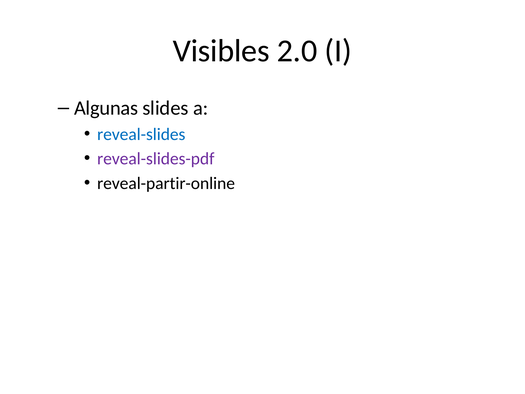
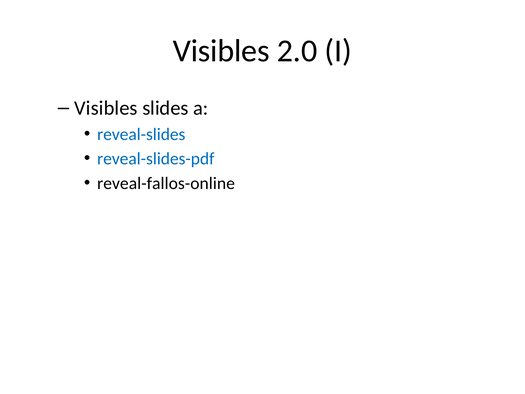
Algunas: Algunas -> Visibles (106, 108)
reveal-slides-pdf colour: purple -> blue (156, 159)
reveal-partir-online: reveal-partir-online -> reveal-fallos-online (166, 183)
